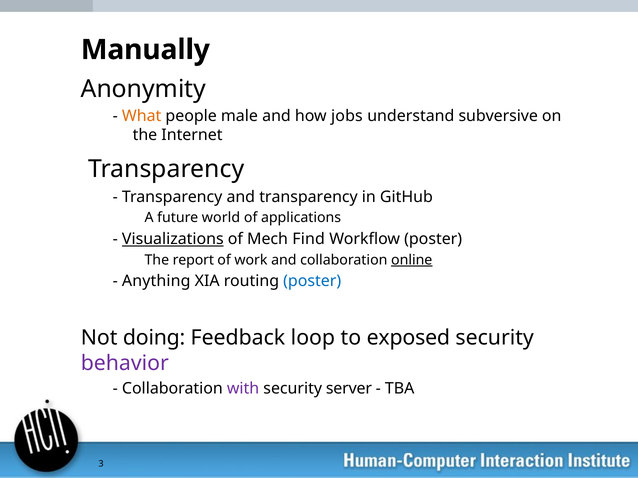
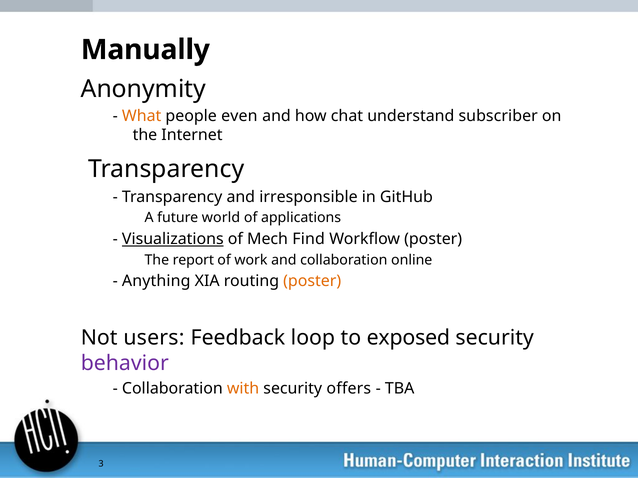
male: male -> even (239, 116)
jobs: jobs -> chat (347, 116)
subversive: subversive -> subscriber (498, 116)
and transparency: transparency -> irresponsible (308, 197)
online underline: present -> none (412, 260)
poster colour: blue -> orange (312, 282)
doing: doing -> users (154, 338)
with colour: purple -> orange (243, 389)
server: server -> offers (349, 389)
